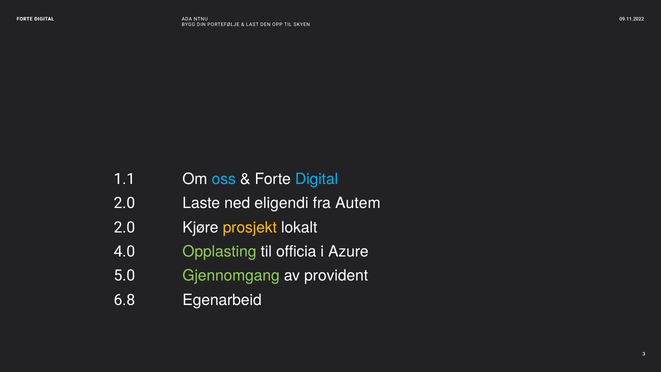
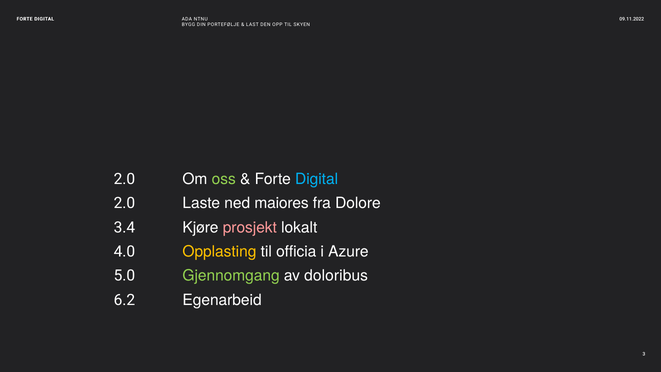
1.1: 1.1 -> 2.0 (124, 179)
oss colour: light blue -> light green (224, 179)
eligendi: eligendi -> maiores (282, 203)
Autem: Autem -> Dolore (358, 203)
2.0: 2.0 -> 3.4 (124, 227)
prosjekt colour: yellow -> pink (250, 227)
Opplasting colour: light green -> yellow (219, 251)
provident: provident -> doloribus (336, 276)
6.8: 6.8 -> 6.2 (124, 300)
